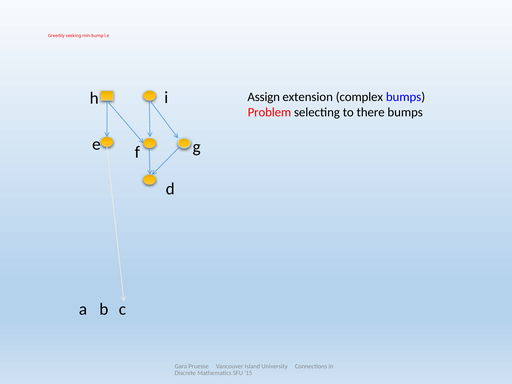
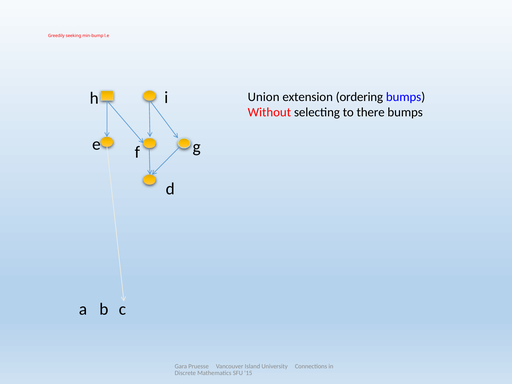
Assign: Assign -> Union (264, 97)
complex: complex -> ordering (359, 97)
Problem: Problem -> Without (269, 112)
